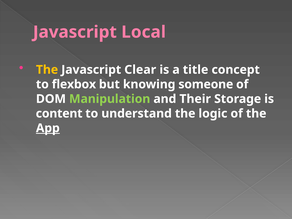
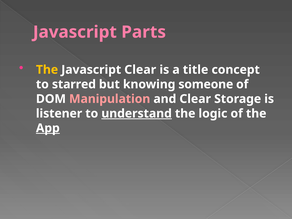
Local: Local -> Parts (144, 32)
flexbox: flexbox -> starred (74, 84)
Manipulation colour: light green -> pink (110, 99)
and Their: Their -> Clear (195, 99)
content: content -> listener (59, 114)
understand underline: none -> present (137, 114)
